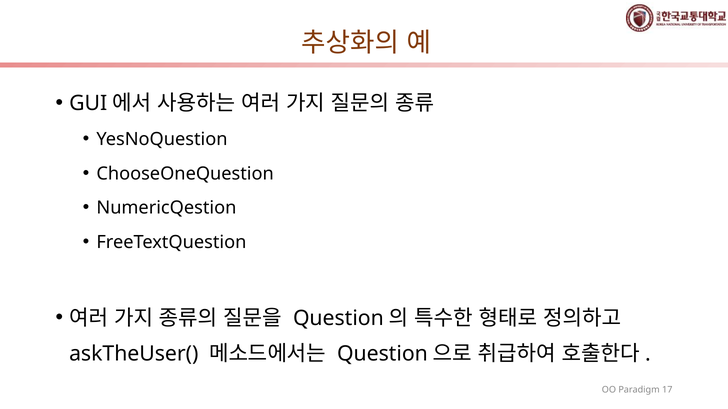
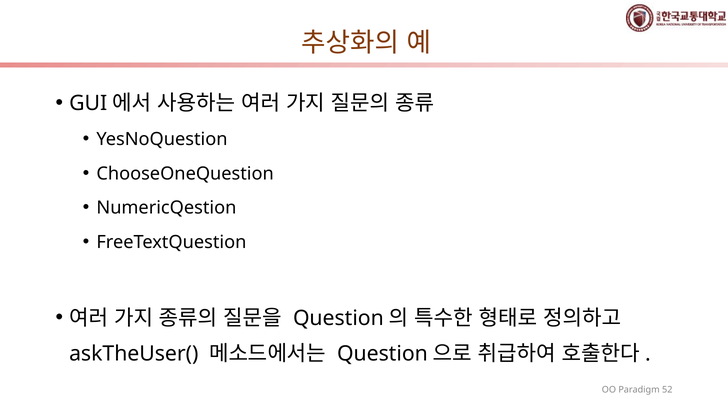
17: 17 -> 52 (667, 390)
